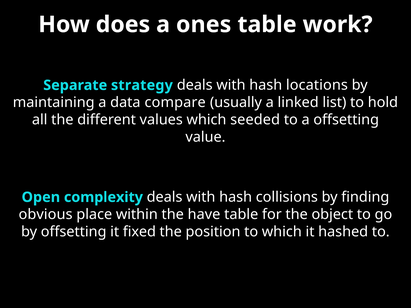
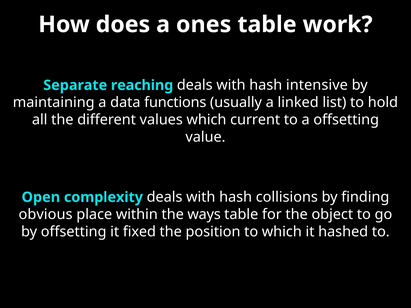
strategy: strategy -> reaching (142, 85)
locations: locations -> intensive (317, 85)
compare: compare -> functions (175, 103)
seeded: seeded -> current (255, 120)
have: have -> ways (204, 215)
